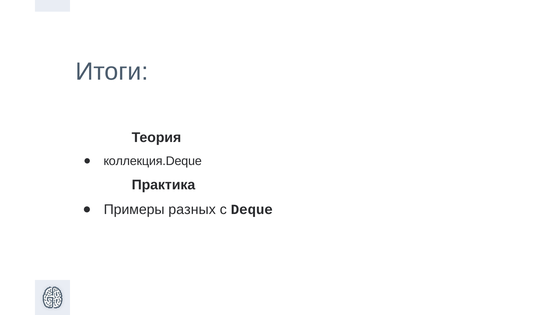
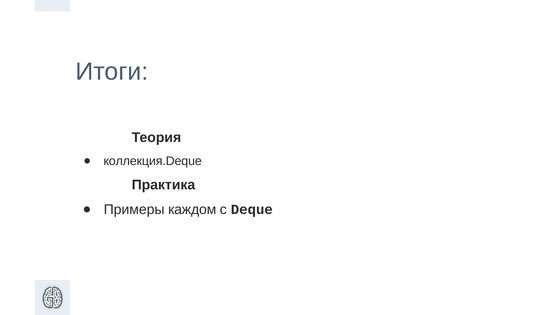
разных: разных -> каждом (192, 209)
